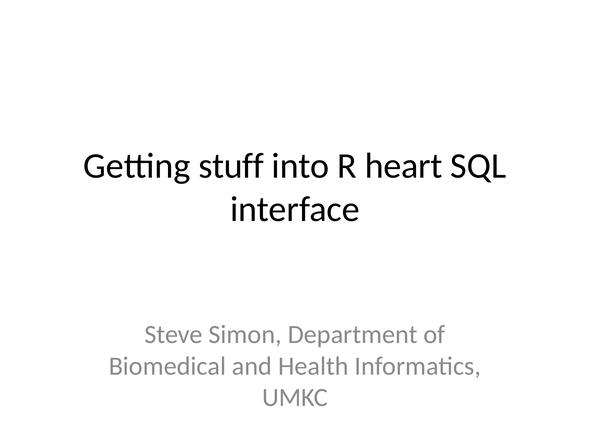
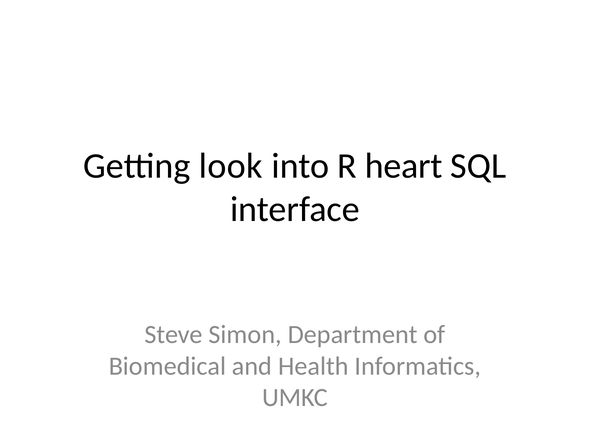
stuff: stuff -> look (231, 166)
